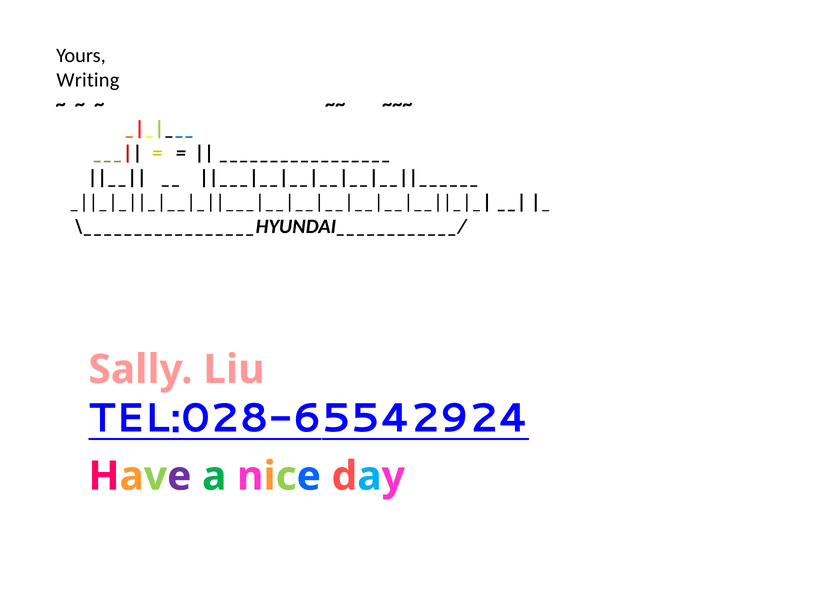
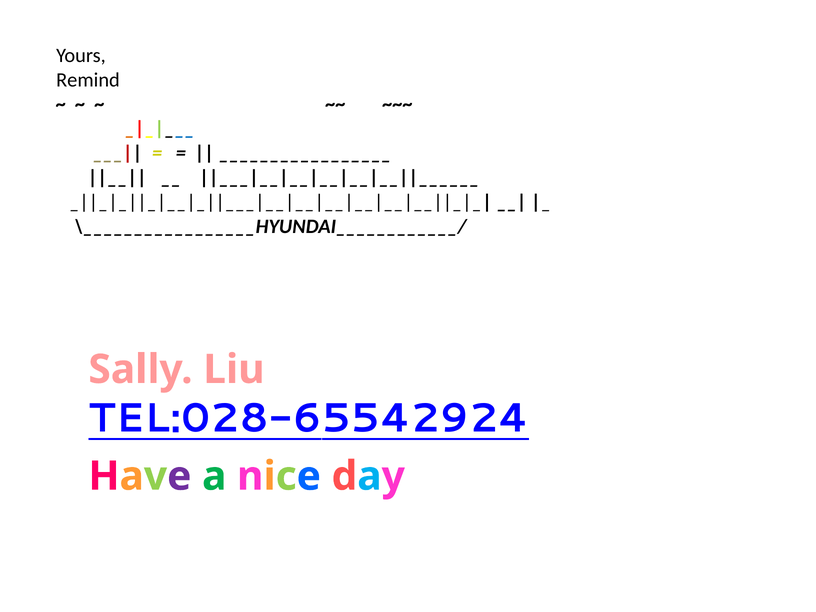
Writing: Writing -> Remind (88, 80)
